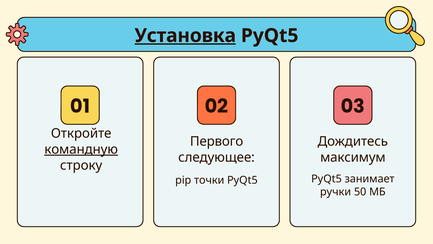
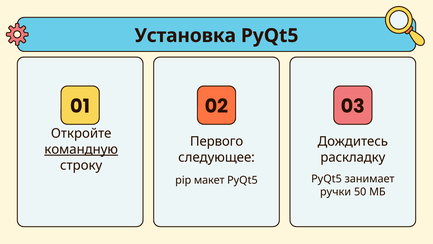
Установка underline: present -> none (185, 36)
максимум: максимум -> раскладку (353, 157)
точки: точки -> макет (209, 180)
